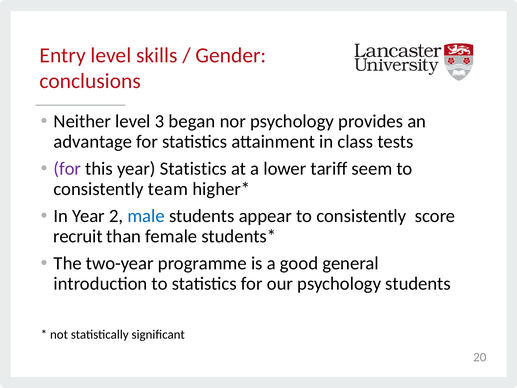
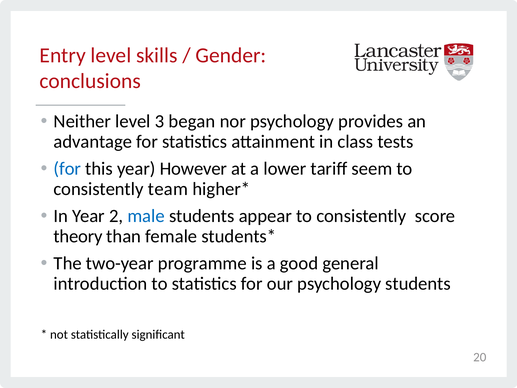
for colour: purple -> blue (67, 169)
year Statistics: Statistics -> However (193, 169)
recruit: recruit -> theory (78, 236)
